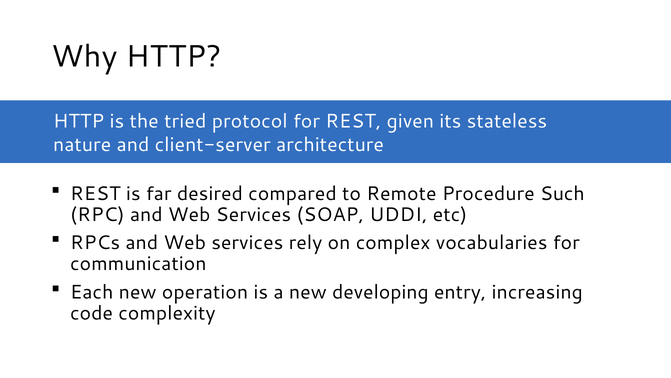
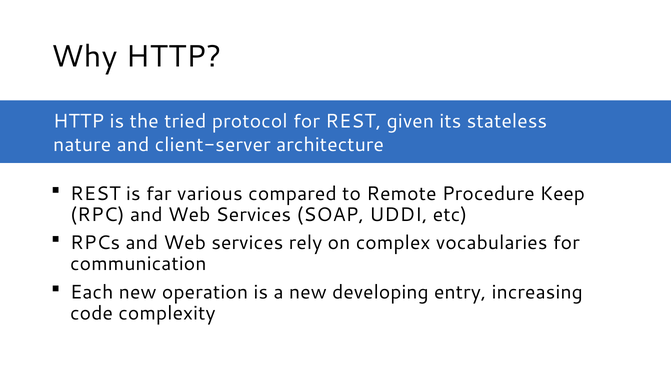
desired: desired -> various (210, 193)
Such: Such -> Keep (562, 193)
